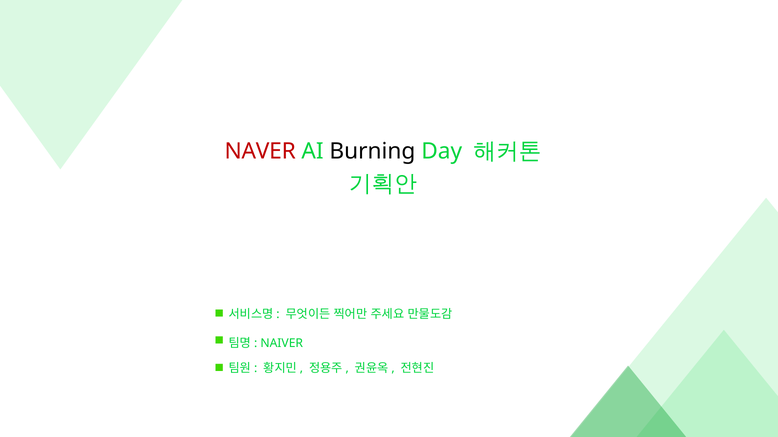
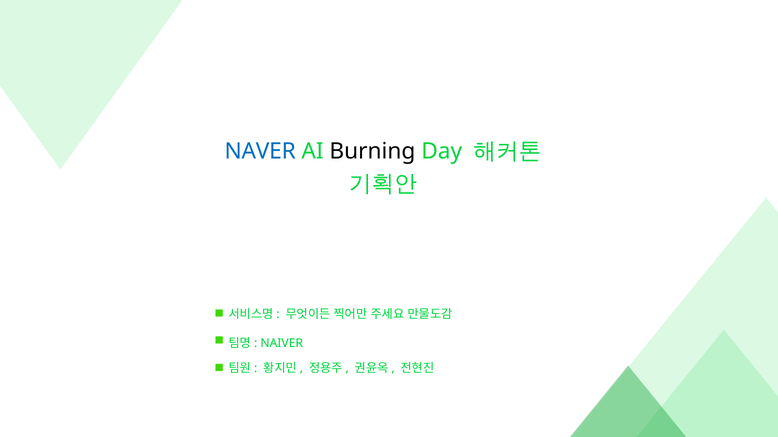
NAVER colour: red -> blue (260, 151)
